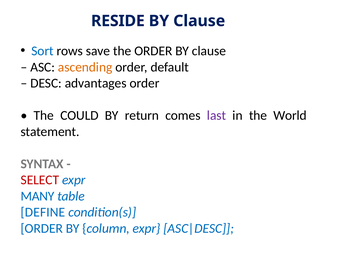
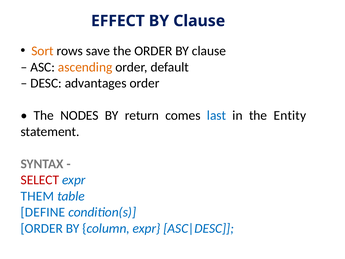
RESIDE: RESIDE -> EFFECT (118, 21)
Sort colour: blue -> orange (43, 51)
COULD: COULD -> NODES (79, 115)
last colour: purple -> blue (217, 115)
World: World -> Entity (290, 115)
MANY: MANY -> THEM (37, 196)
